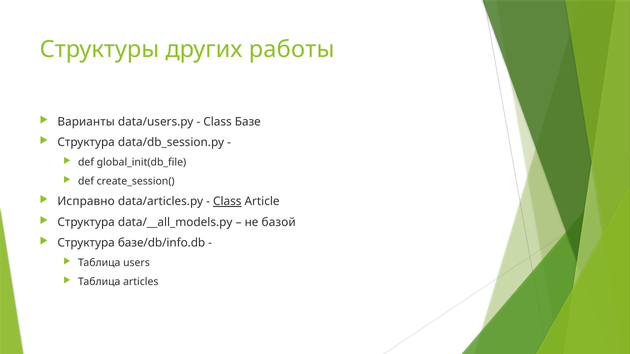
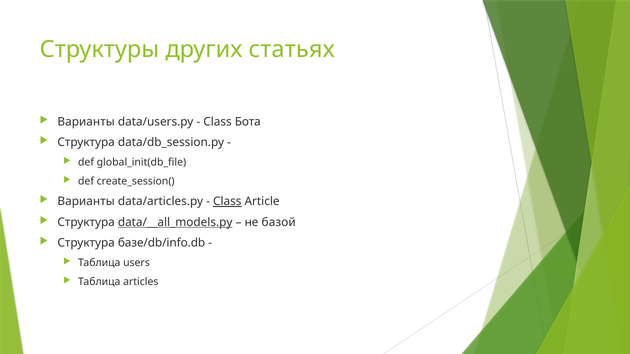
работы: работы -> статьях (292, 50)
Базе: Базе -> Бота (248, 122)
Исправно: Исправно -> Варианты (86, 202)
data/__all_models.py underline: none -> present (175, 222)
